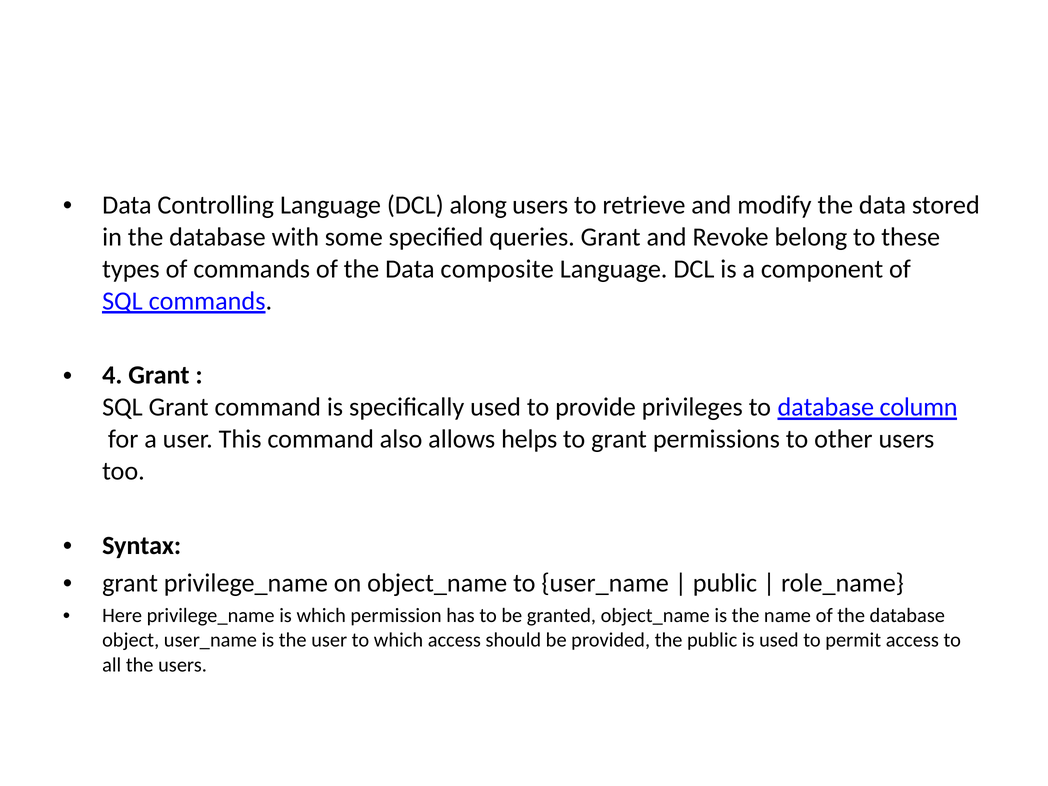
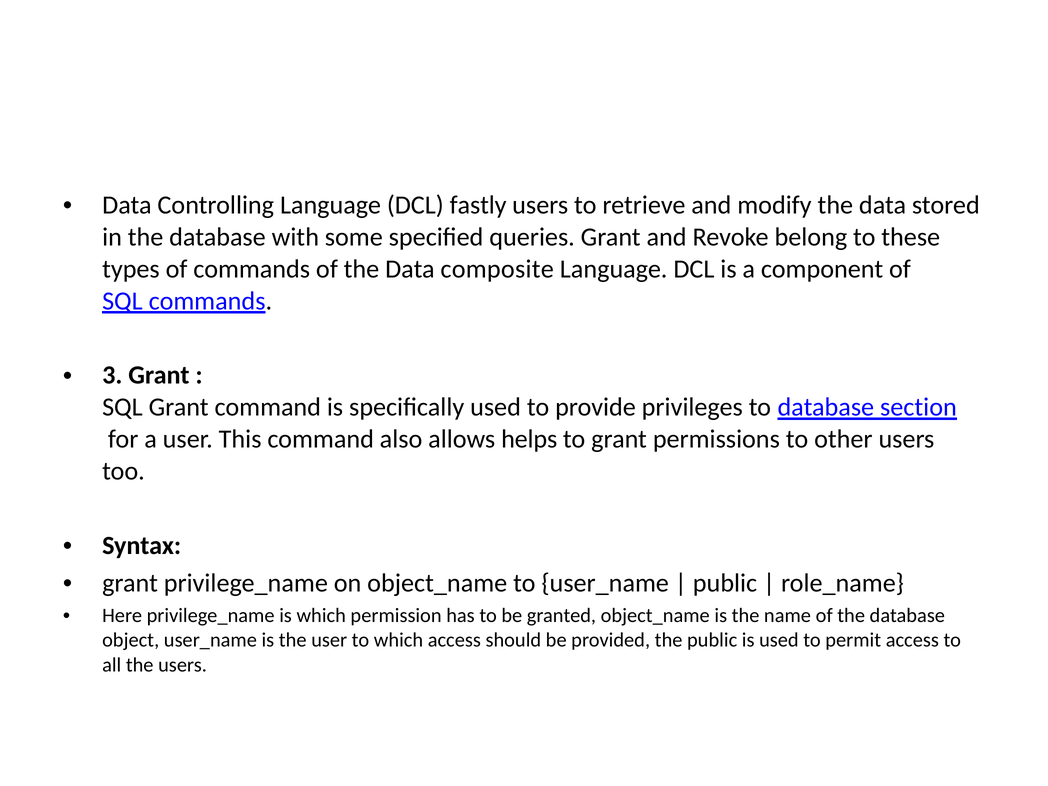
along: along -> fastly (478, 205)
4: 4 -> 3 (112, 375)
column: column -> section (918, 407)
